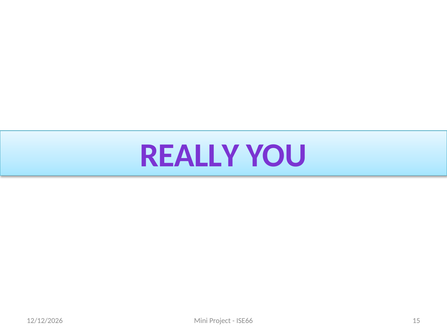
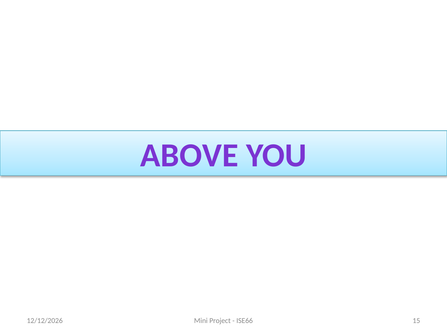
REALLY: REALLY -> ABOVE (189, 155)
